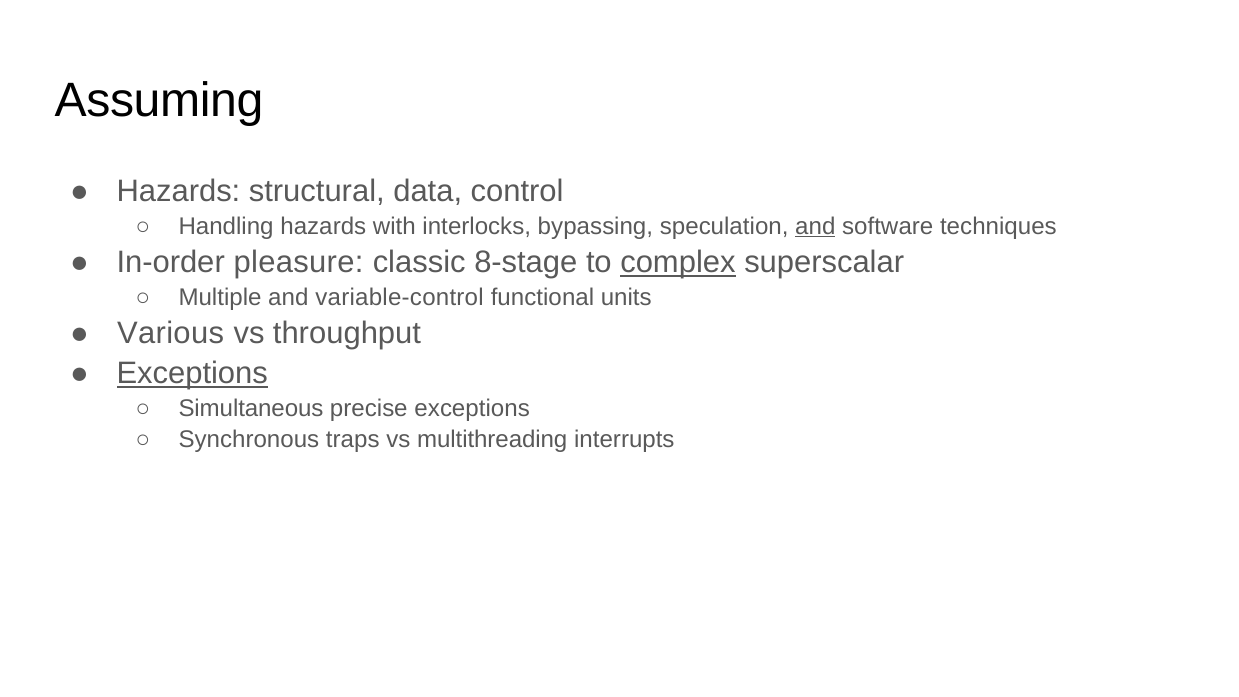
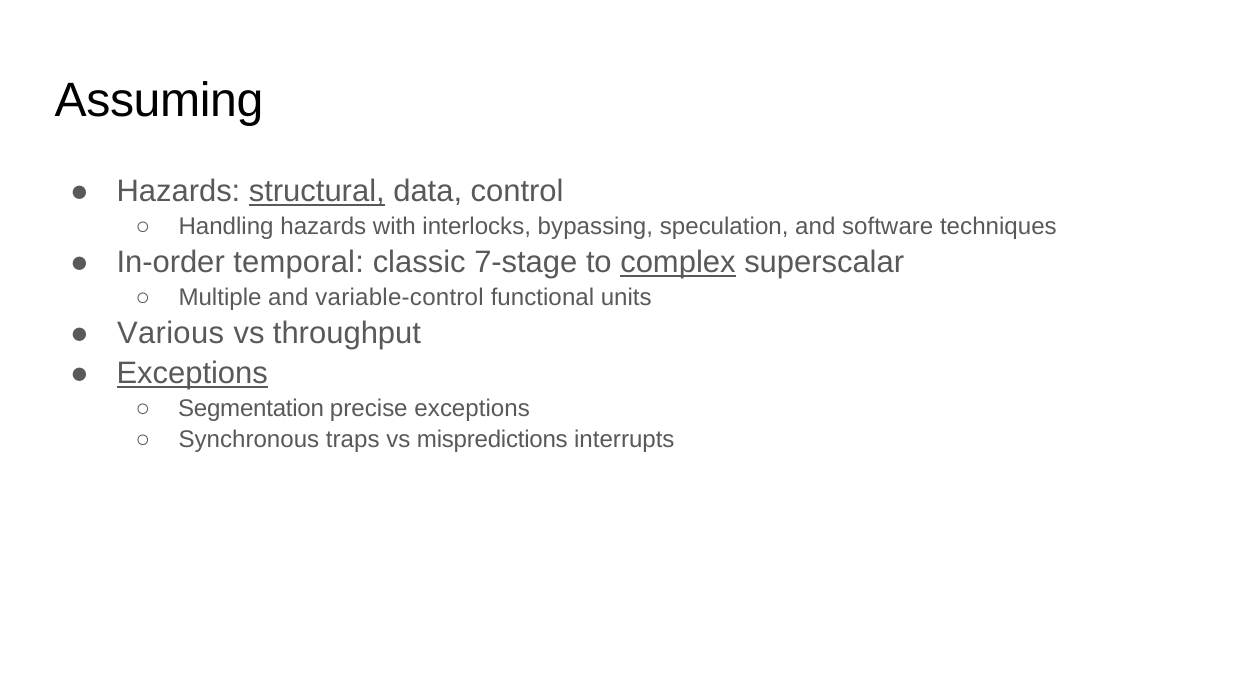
structural underline: none -> present (317, 192)
and underline: present -> none (815, 226)
pleasure: pleasure -> temporal (299, 263)
8-stage: 8-stage -> 7-stage (526, 263)
Simultaneous: Simultaneous -> Segmentation (251, 408)
multithreading: multithreading -> mispredictions (492, 439)
